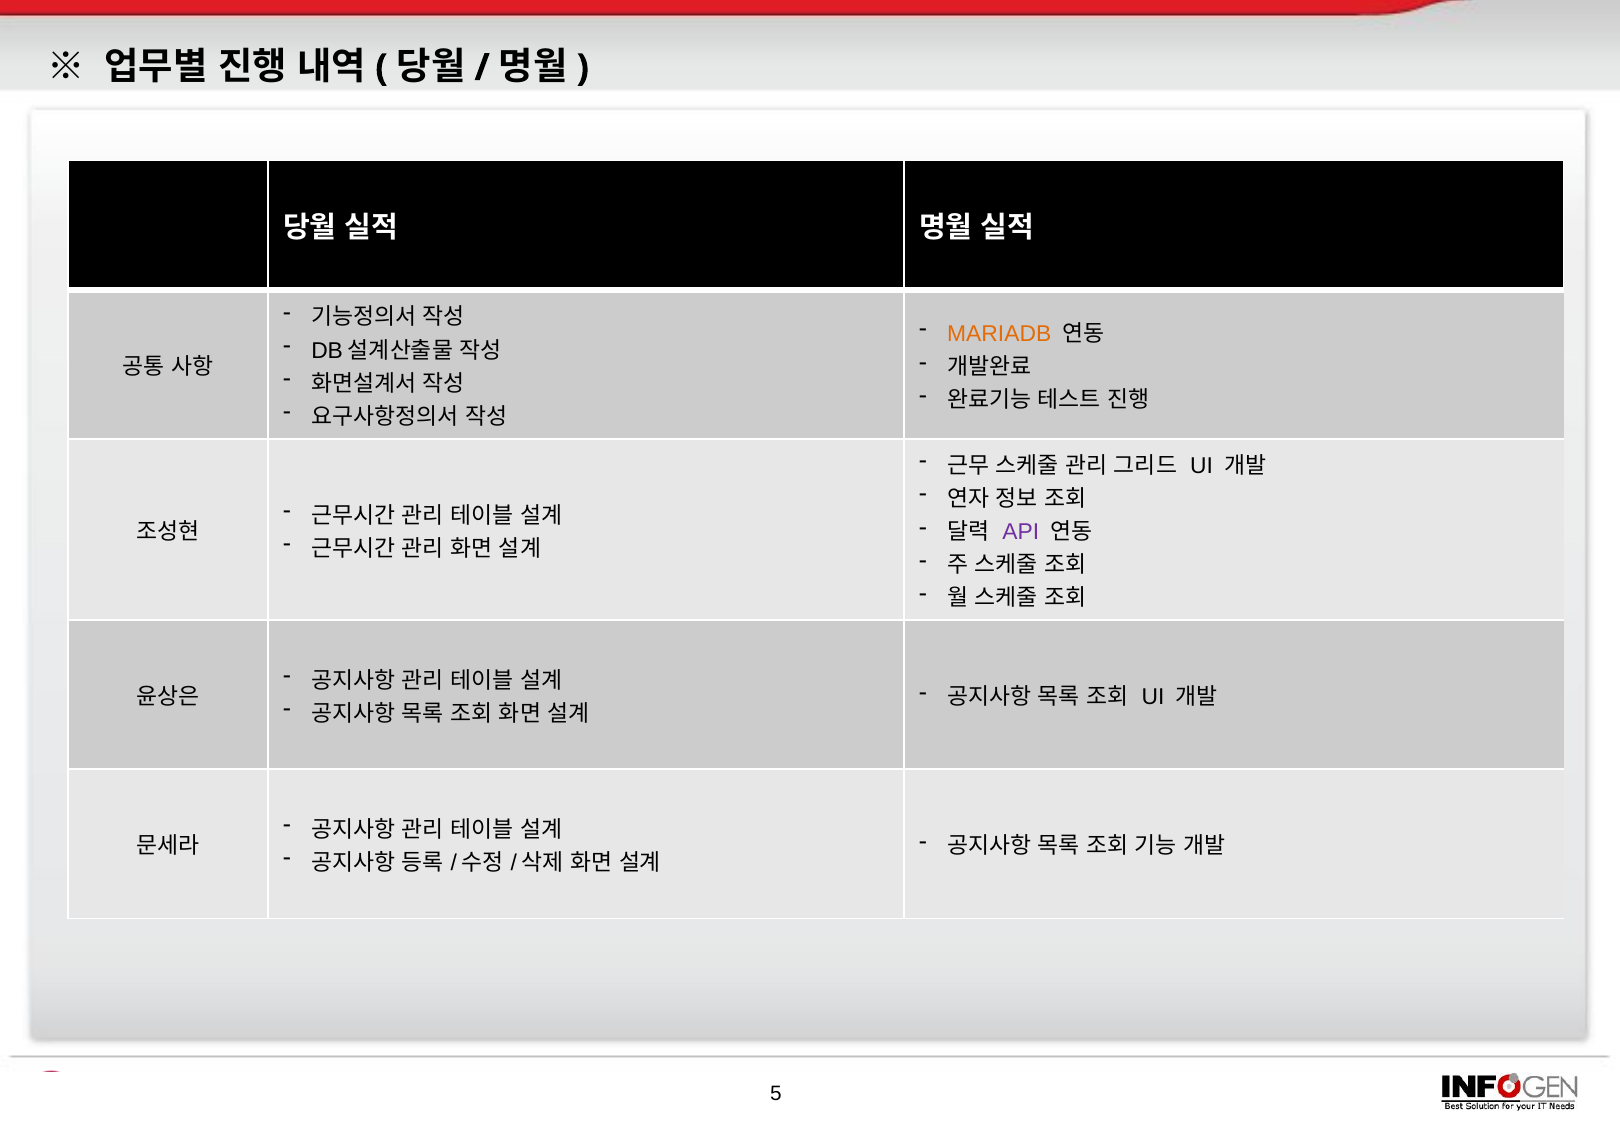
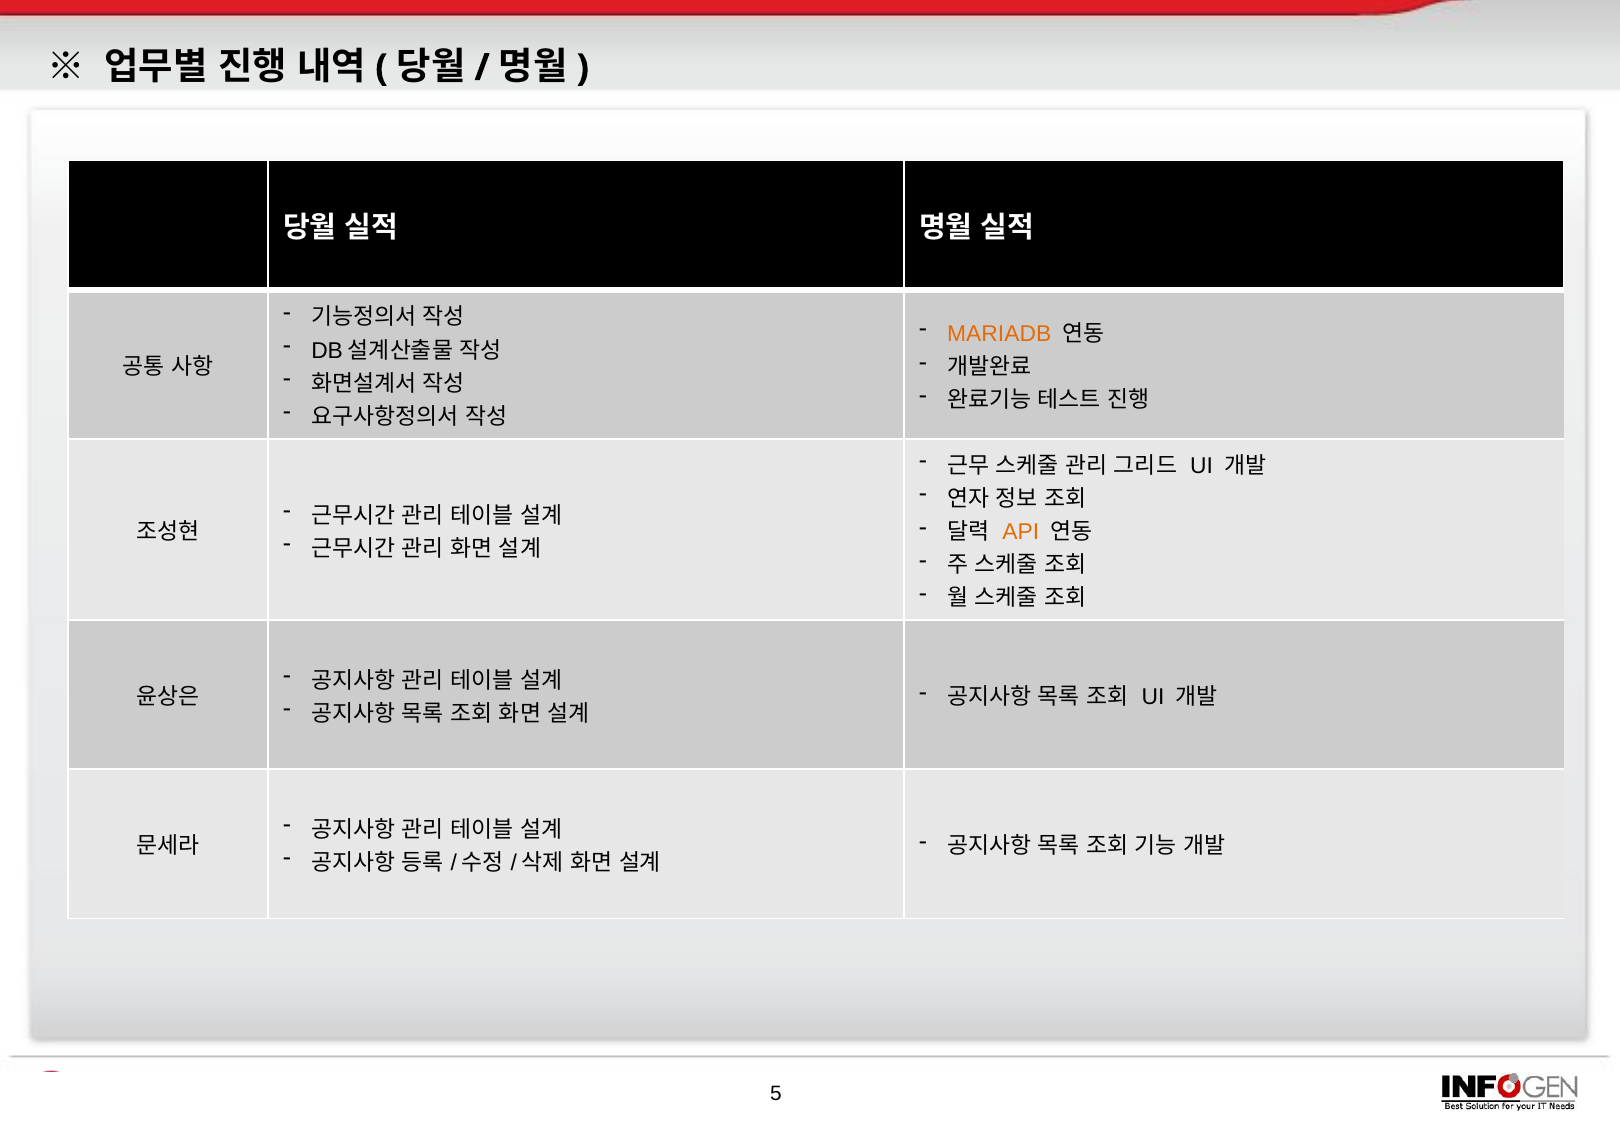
API colour: purple -> orange (1021, 532)
